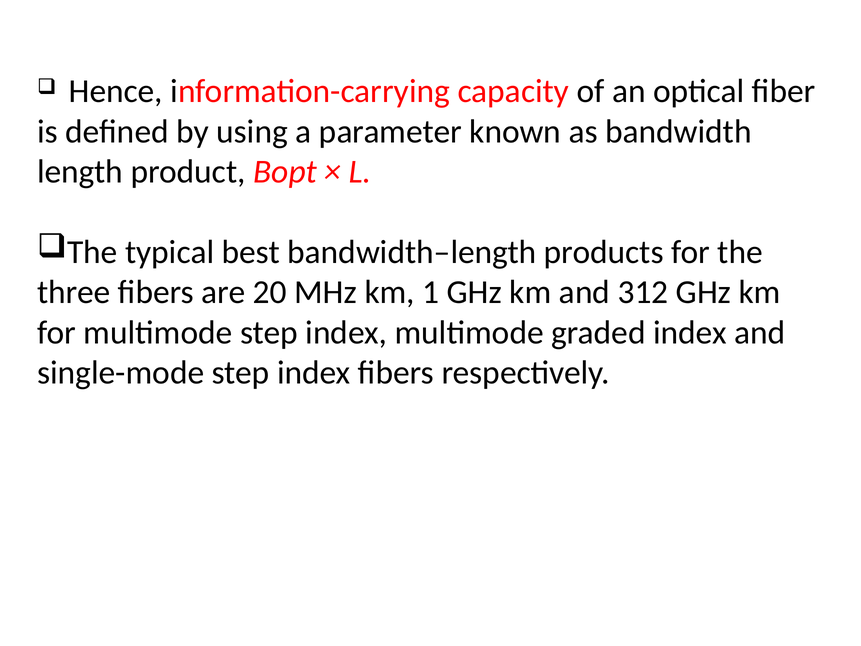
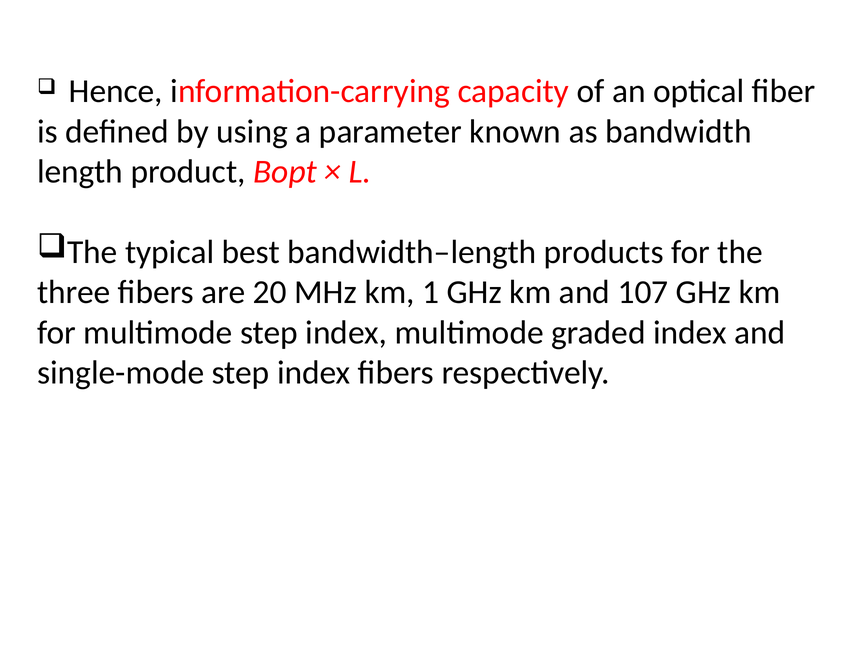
312: 312 -> 107 (643, 292)
